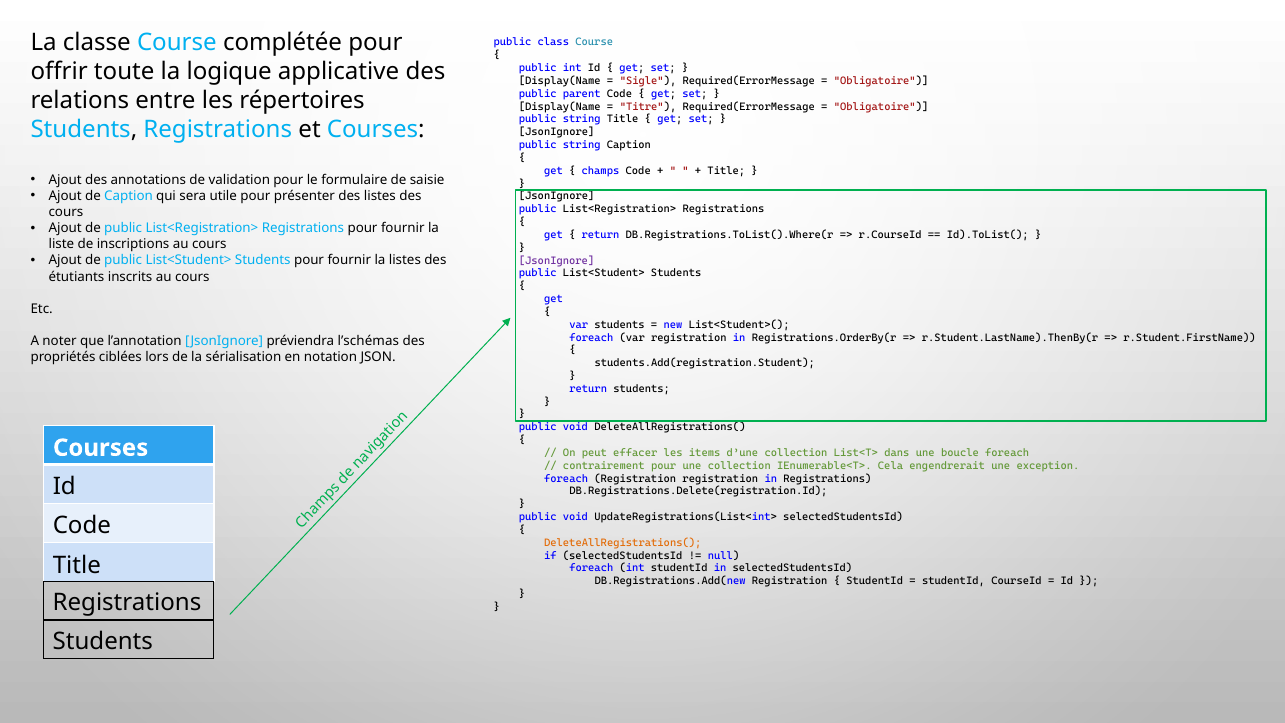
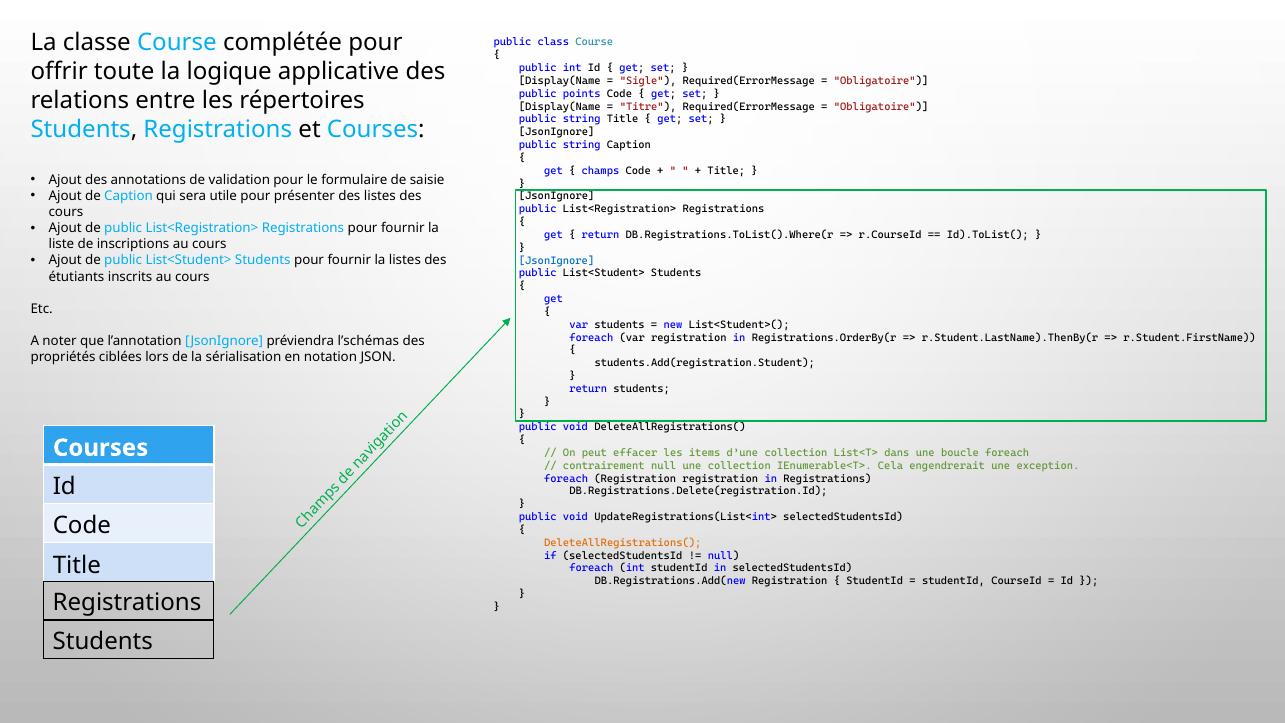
parent: parent -> points (582, 94)
JsonIgnore colour: purple -> blue (557, 260)
contrairement pour: pour -> null (664, 466)
